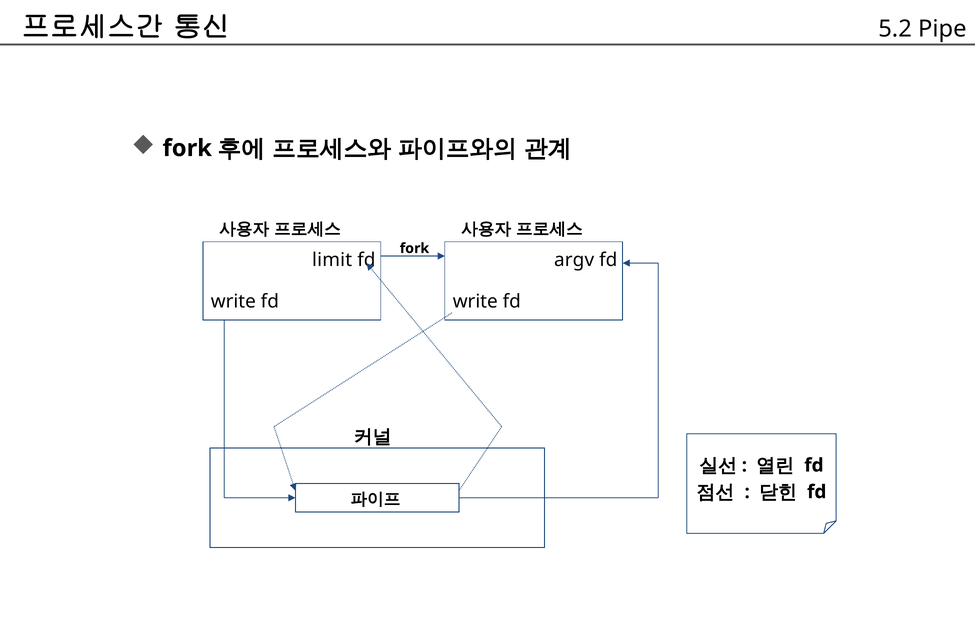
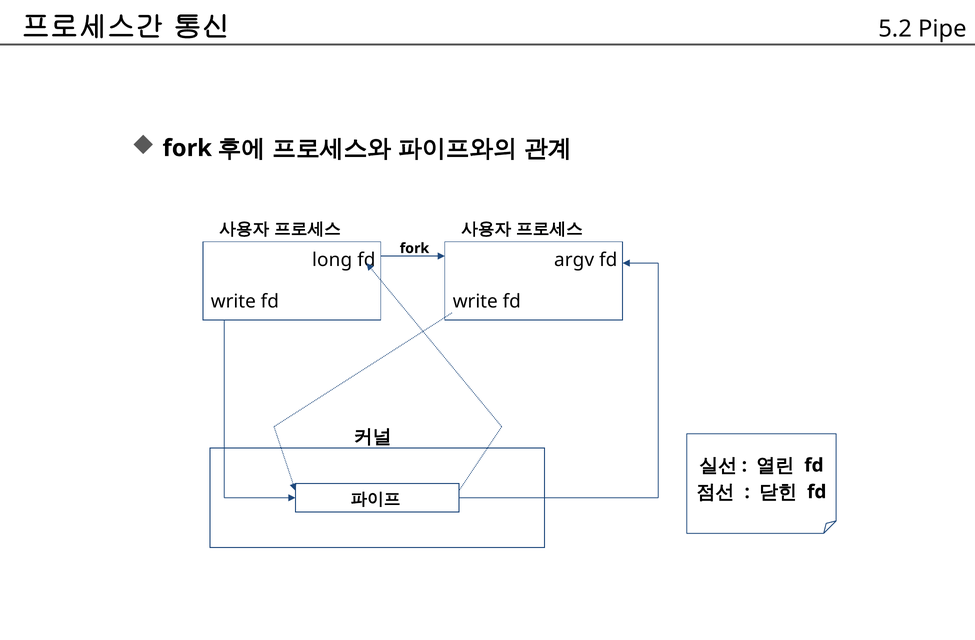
limit: limit -> long (332, 260)
